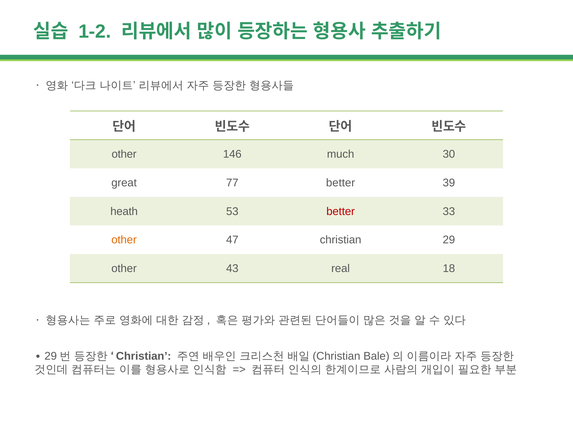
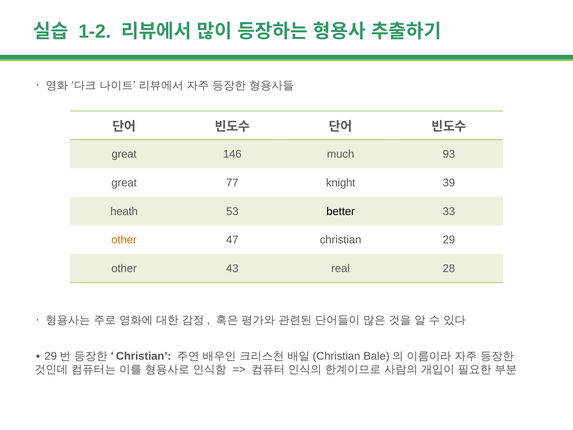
other: other -> great (124, 154)
30: 30 -> 93 (449, 154)
77 better: better -> knight (341, 183)
better colour: red -> black (341, 211)
18: 18 -> 28 (449, 268)
